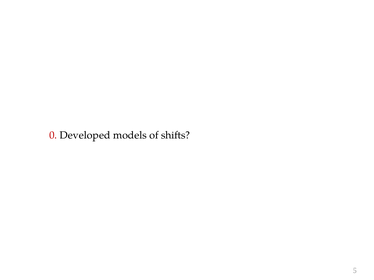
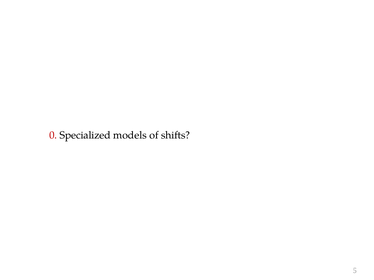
Developed: Developed -> Specialized (85, 135)
